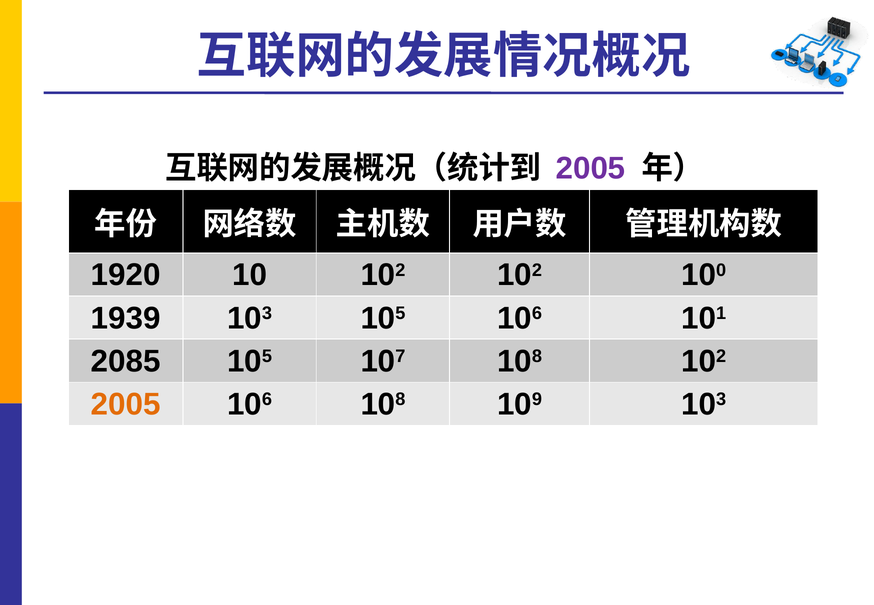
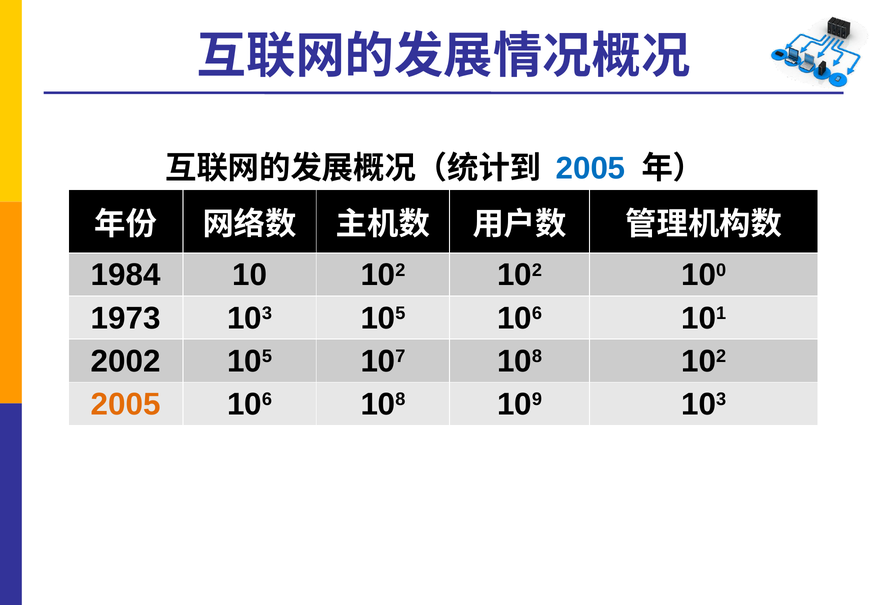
2005 colour: purple -> blue (591, 169)
1920: 1920 -> 1984 (126, 275)
1939: 1939 -> 1973 (126, 318)
2085: 2085 -> 2002 (126, 361)
